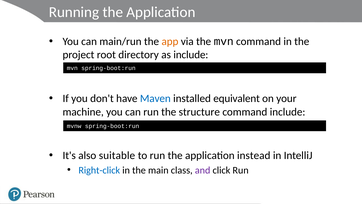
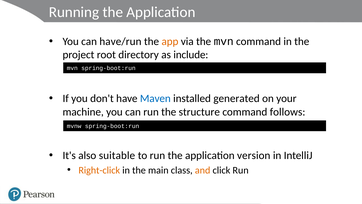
main/run: main/run -> have/run (120, 41)
equivalent: equivalent -> generated (237, 98)
command include: include -> follows (288, 112)
instead: instead -> version (254, 155)
Right-click colour: blue -> orange (99, 170)
and colour: purple -> orange (203, 170)
